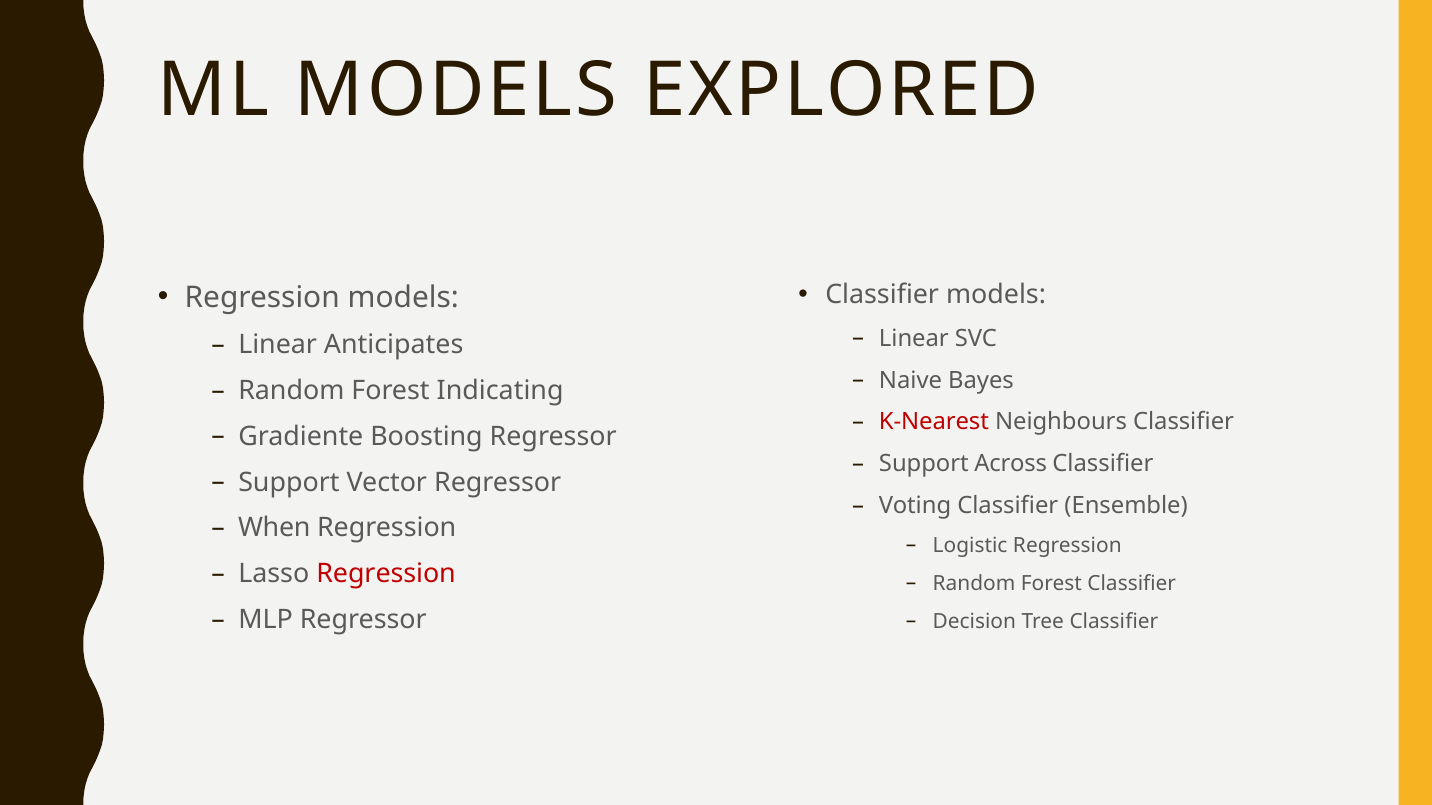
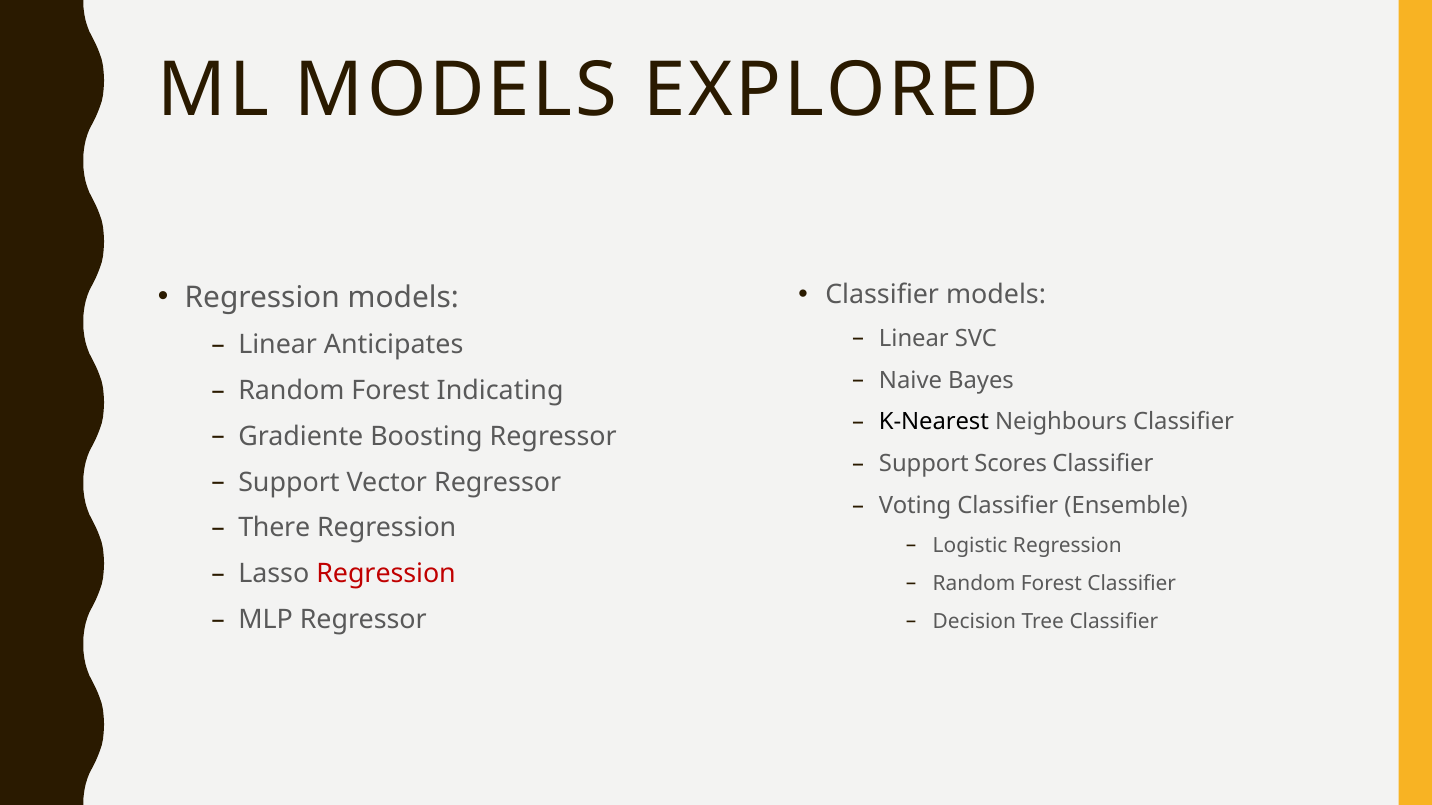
K-Nearest colour: red -> black (934, 422)
Across: Across -> Scores (1011, 464)
When: When -> There (274, 528)
